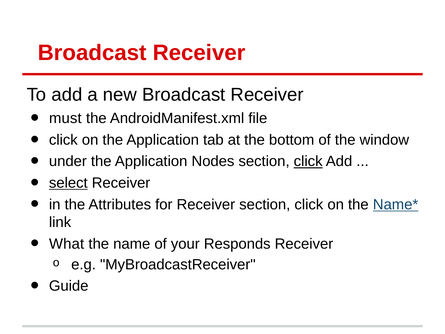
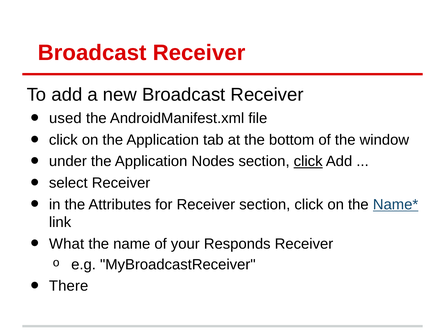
must: must -> used (65, 118)
select underline: present -> none (68, 183)
Guide: Guide -> There (69, 286)
